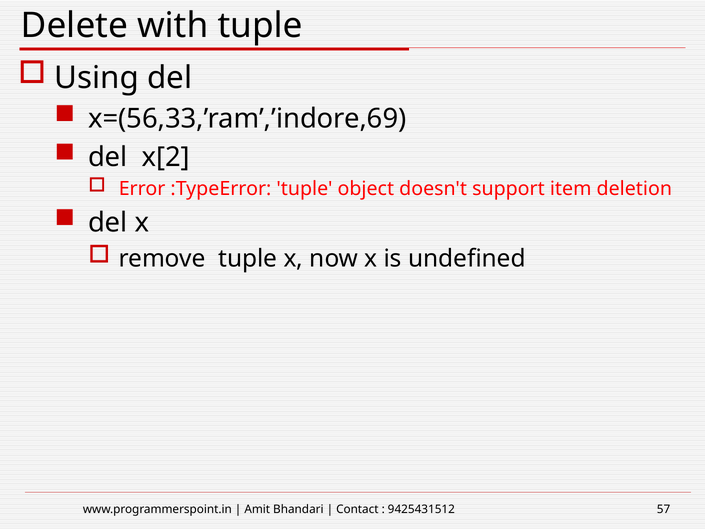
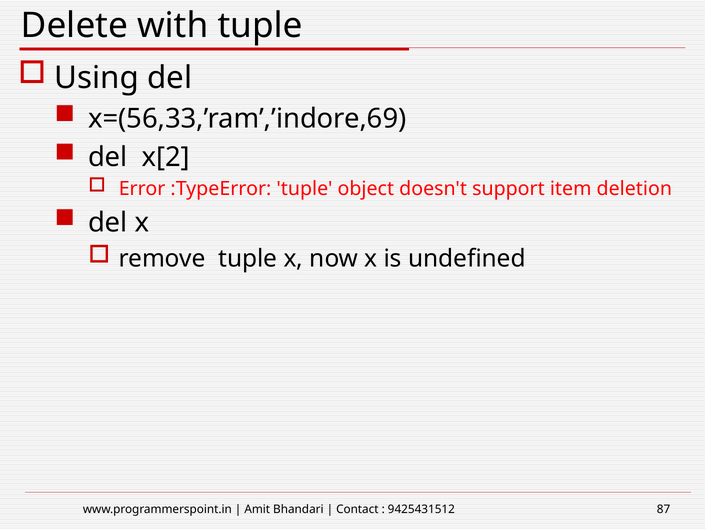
57: 57 -> 87 (664, 509)
